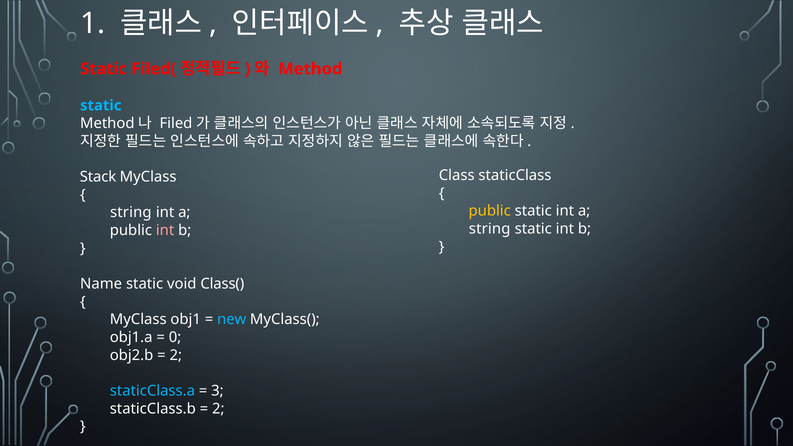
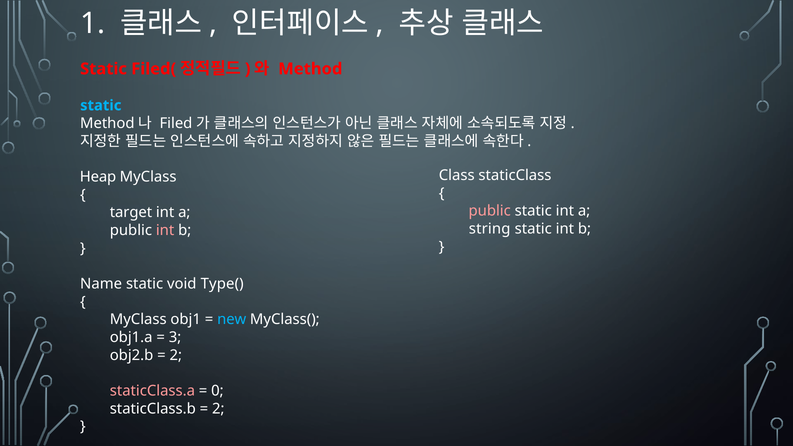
Stack: Stack -> Heap (98, 177)
public colour: yellow -> pink (490, 211)
string: string -> target (131, 213)
Class(: Class( -> Type( (222, 284)
0: 0 -> 3 (175, 337)
staticClass.a colour: light blue -> pink (152, 391)
3: 3 -> 0 (217, 391)
